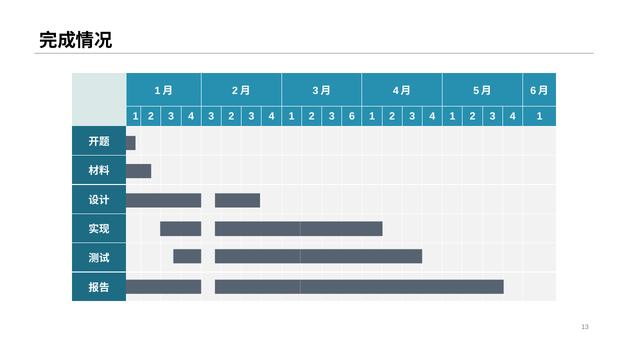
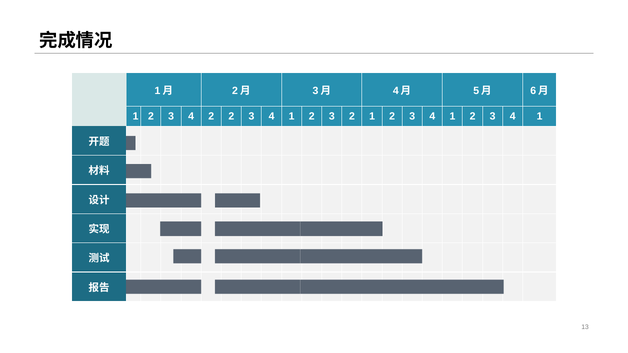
4 3: 3 -> 2 (211, 117)
3 6: 6 -> 2 (352, 117)
